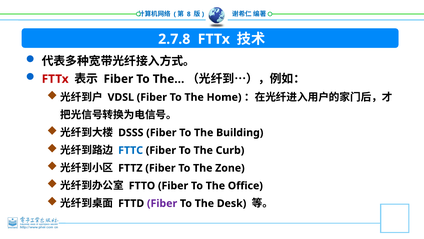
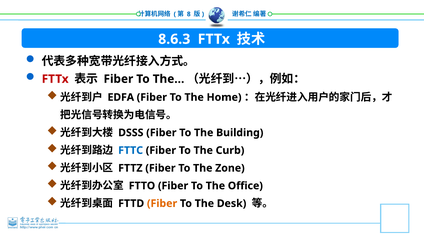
2.7.8: 2.7.8 -> 8.6.3 (174, 39)
VDSL: VDSL -> EDFA (121, 97)
Fiber colour: purple -> orange (162, 203)
